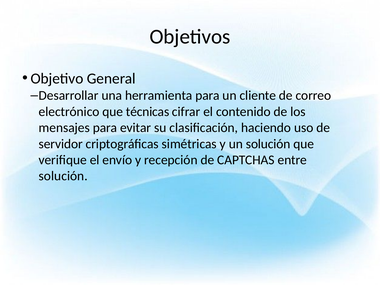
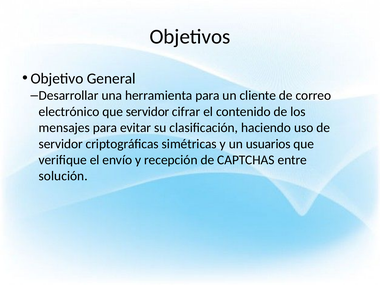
que técnicas: técnicas -> servidor (148, 112)
un solución: solución -> usuarios (268, 144)
